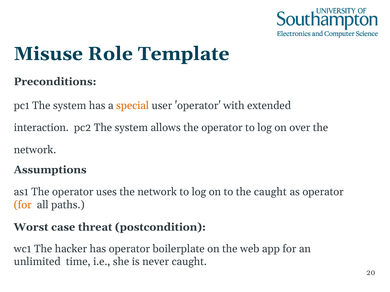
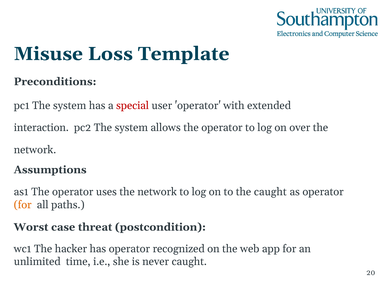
Role: Role -> Loss (110, 54)
special colour: orange -> red (133, 106)
boilerplate: boilerplate -> recognized (179, 249)
